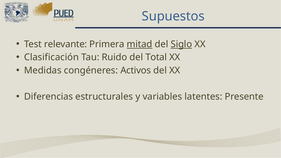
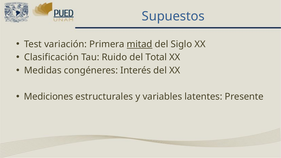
relevante: relevante -> variación (66, 44)
Siglo underline: present -> none (181, 44)
Activos: Activos -> Interés (136, 70)
Diferencias: Diferencias -> Mediciones (49, 97)
